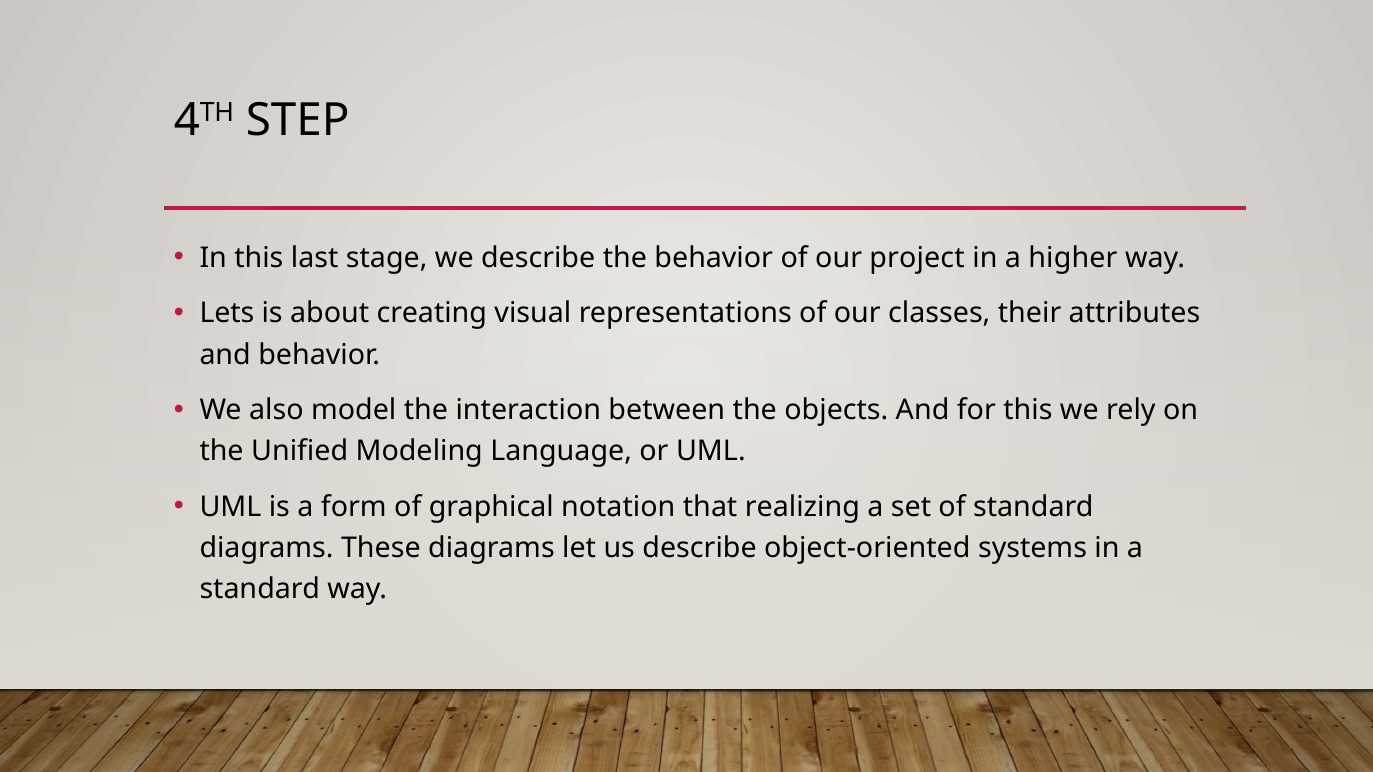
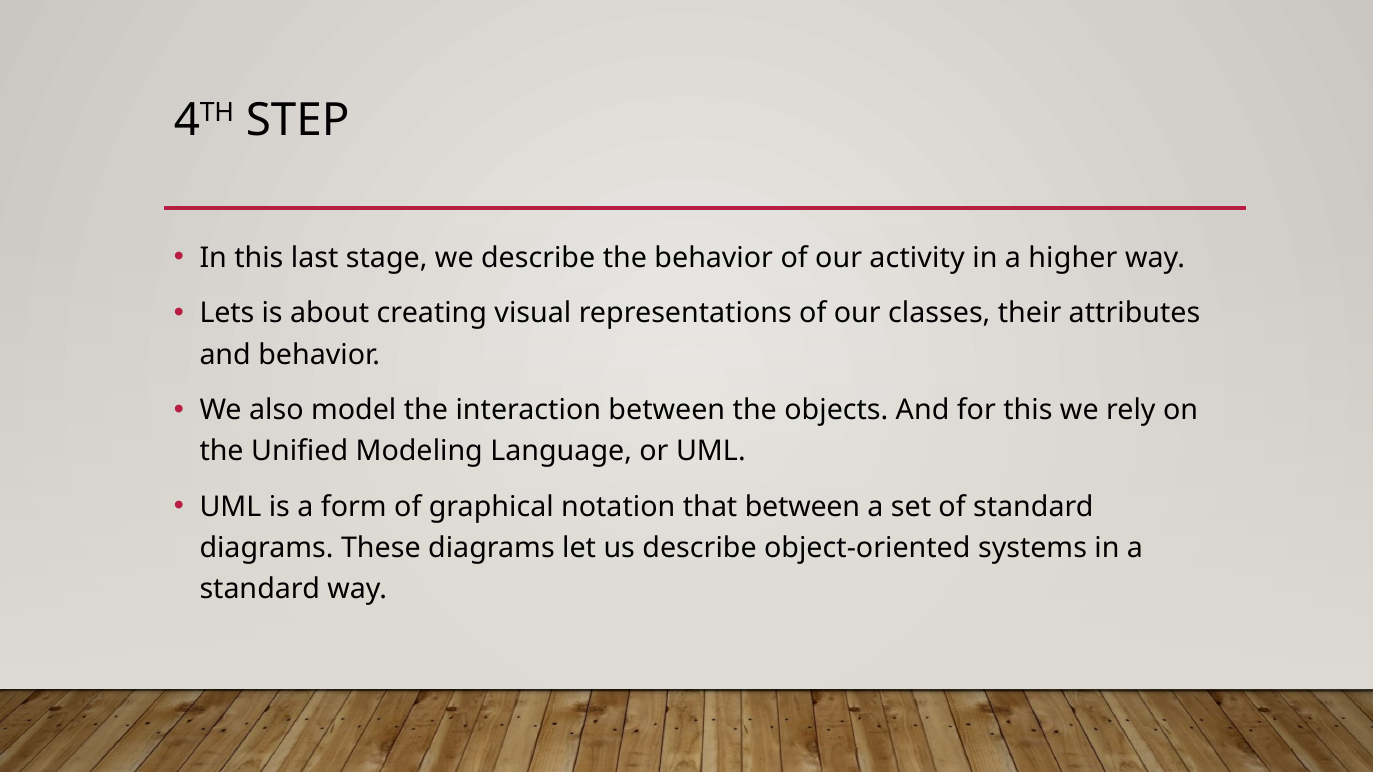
project: project -> activity (917, 258)
that realizing: realizing -> between (802, 507)
